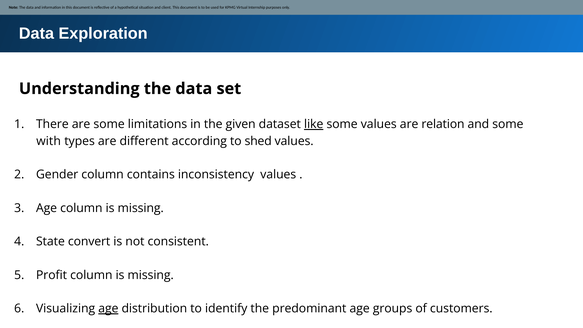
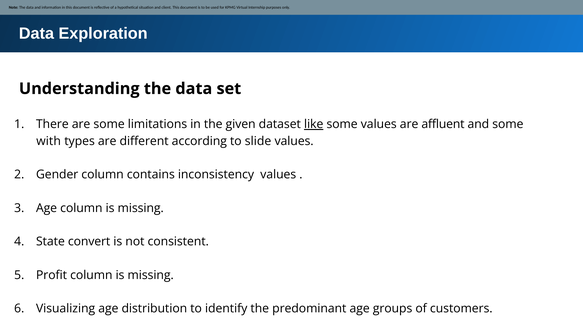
relation: relation -> affluent (443, 124)
shed: shed -> slide (258, 141)
age underline: present -> none (108, 309)
